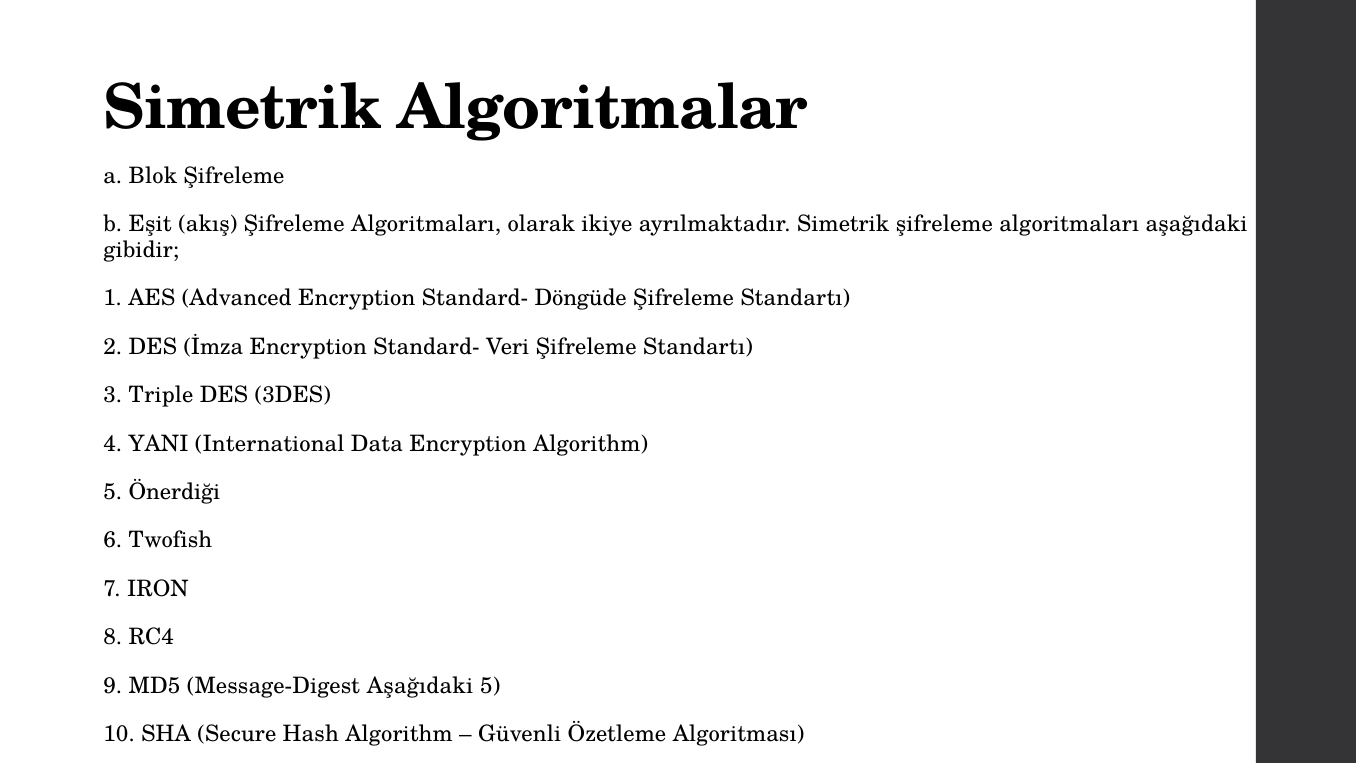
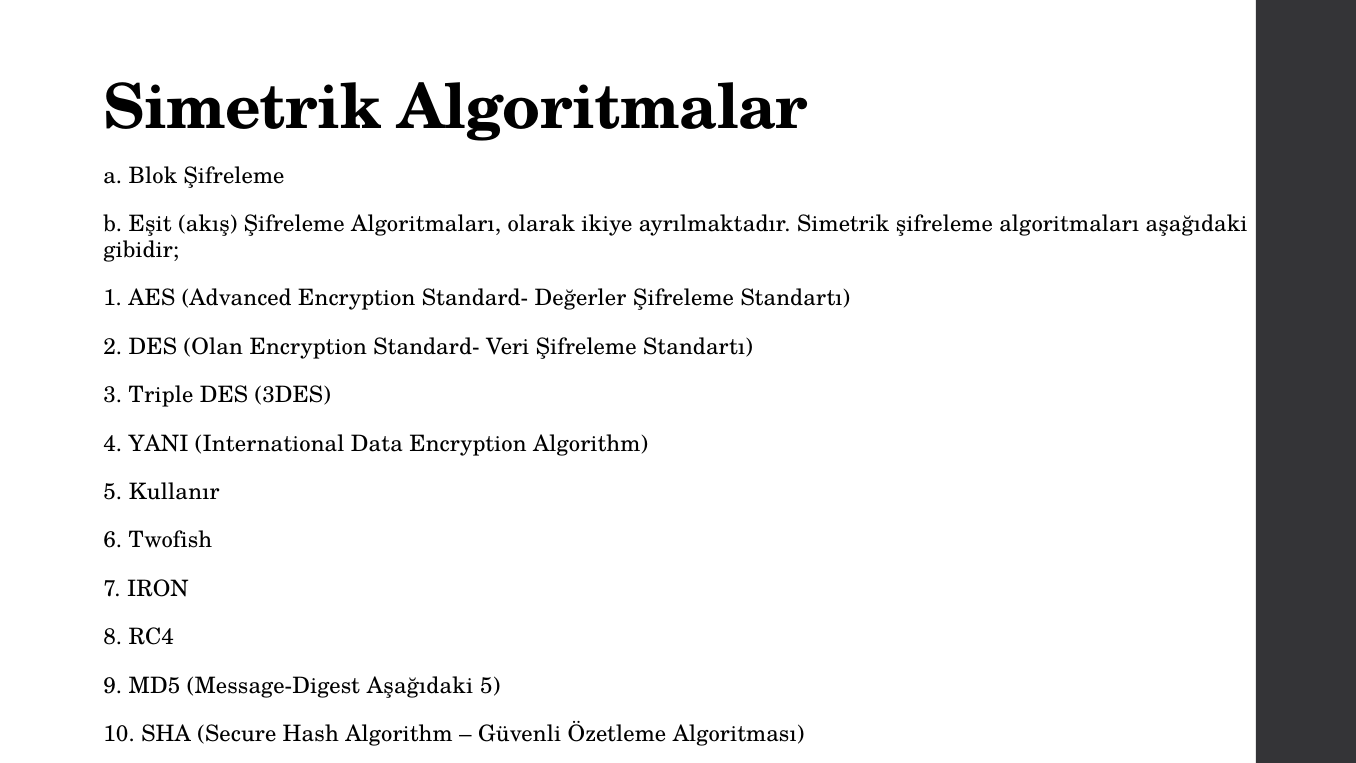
Döngüde: Döngüde -> Değerler (581, 298)
İmza: İmza -> Olan (213, 347)
Önerdiği: Önerdiği -> Kullanır (174, 492)
